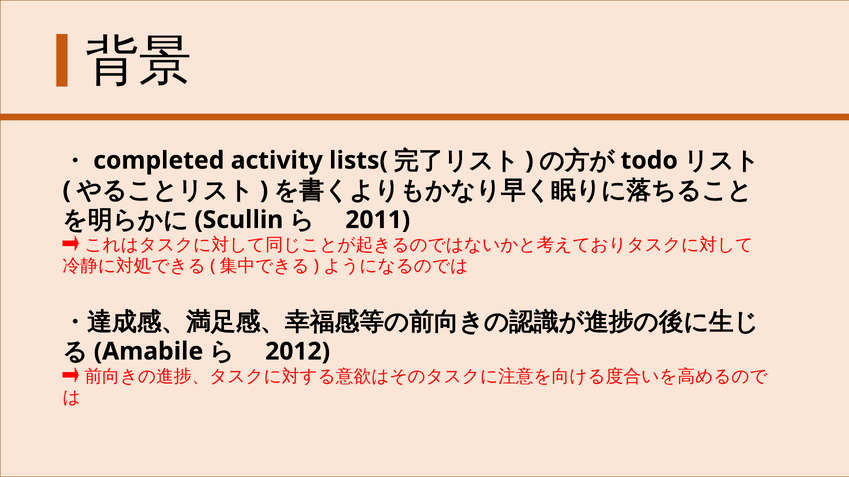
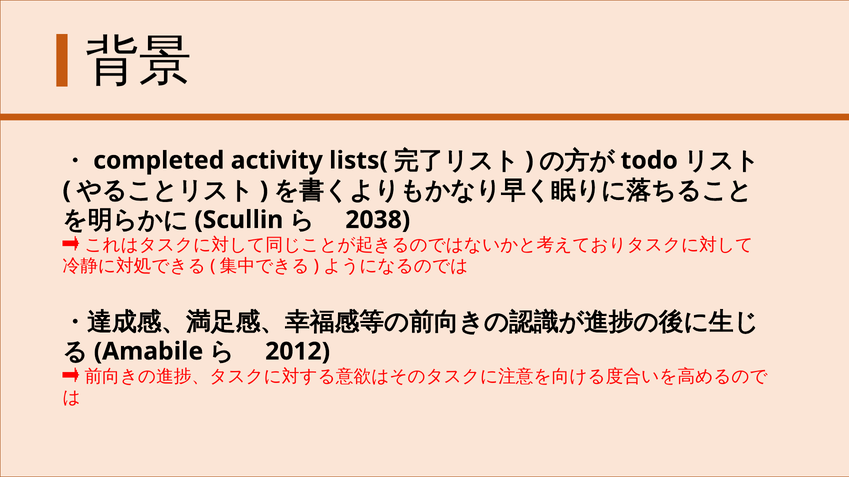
2011: 2011 -> 2038 (378, 220)
